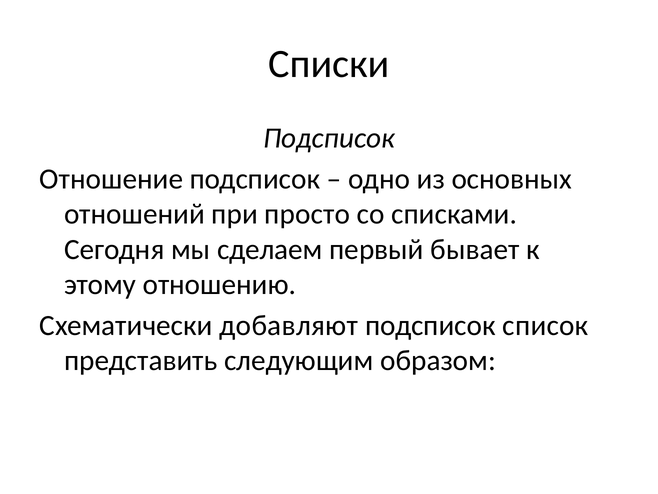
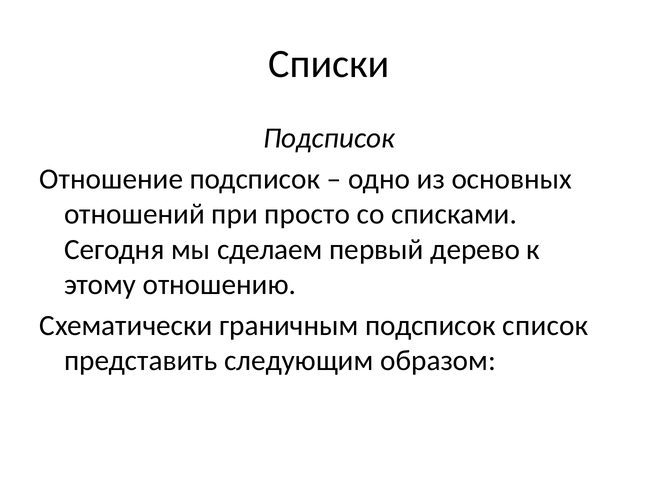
бывает: бывает -> дерево (475, 249)
добавляют: добавляют -> граничным (289, 325)
